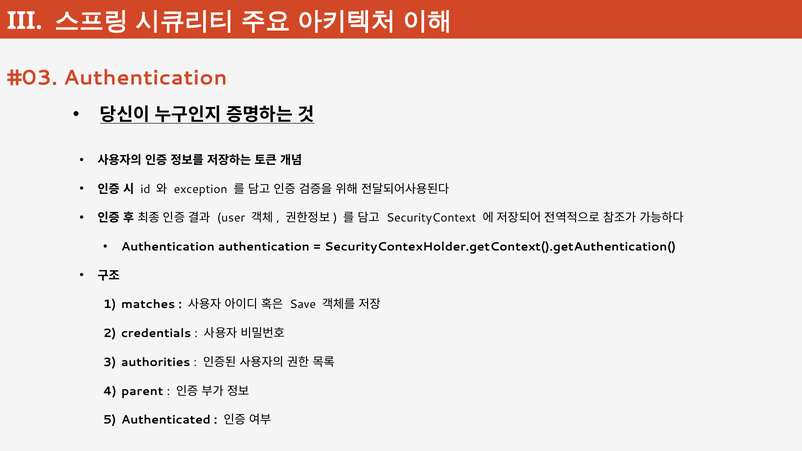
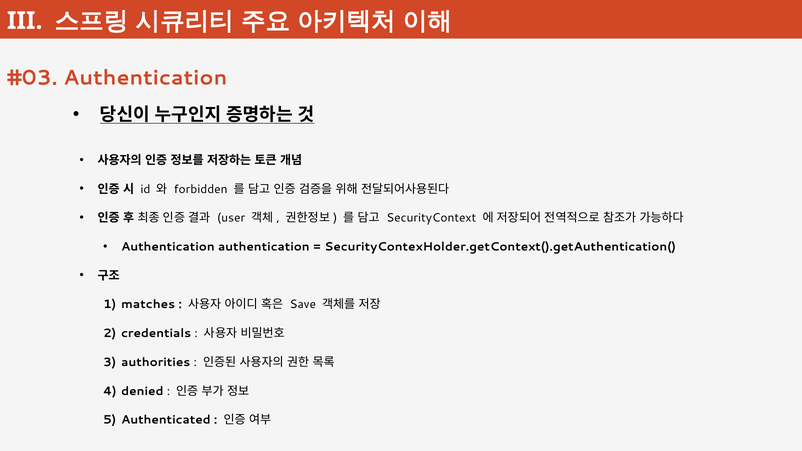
exception: exception -> forbidden (201, 189)
parent: parent -> denied (142, 391)
